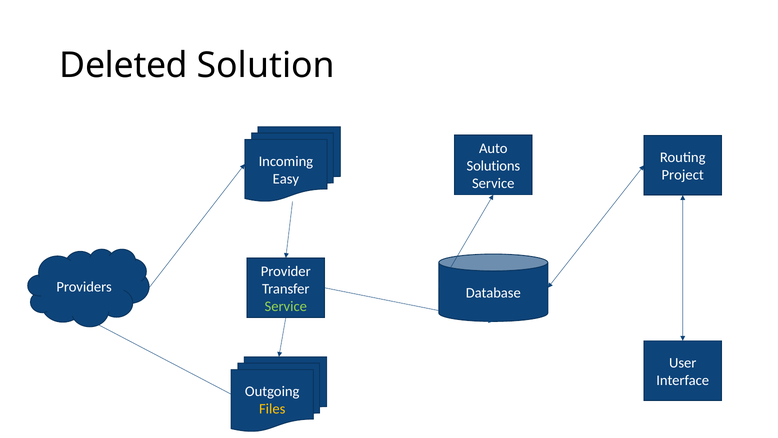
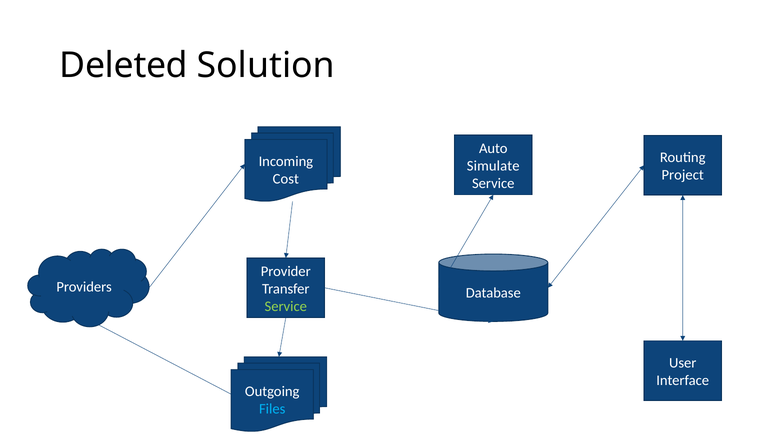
Solutions: Solutions -> Simulate (493, 166)
Easy: Easy -> Cost (286, 179)
Files colour: yellow -> light blue (272, 409)
